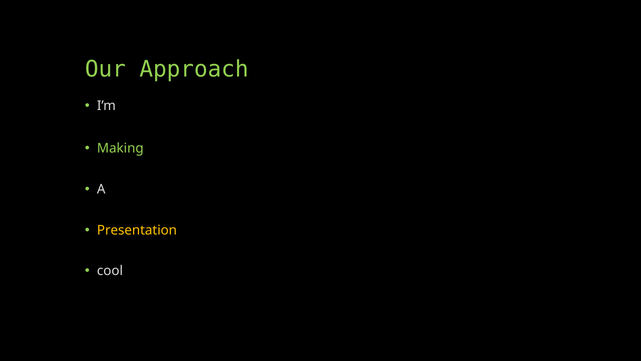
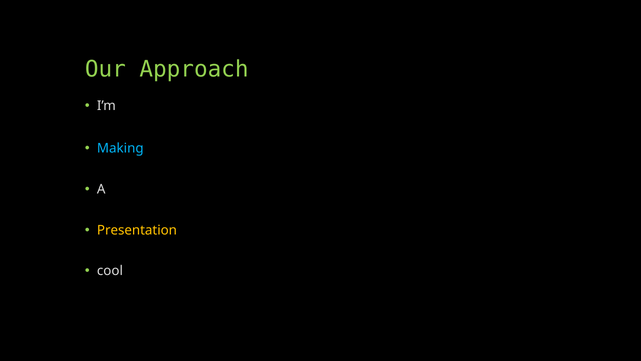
Making colour: light green -> light blue (120, 148)
